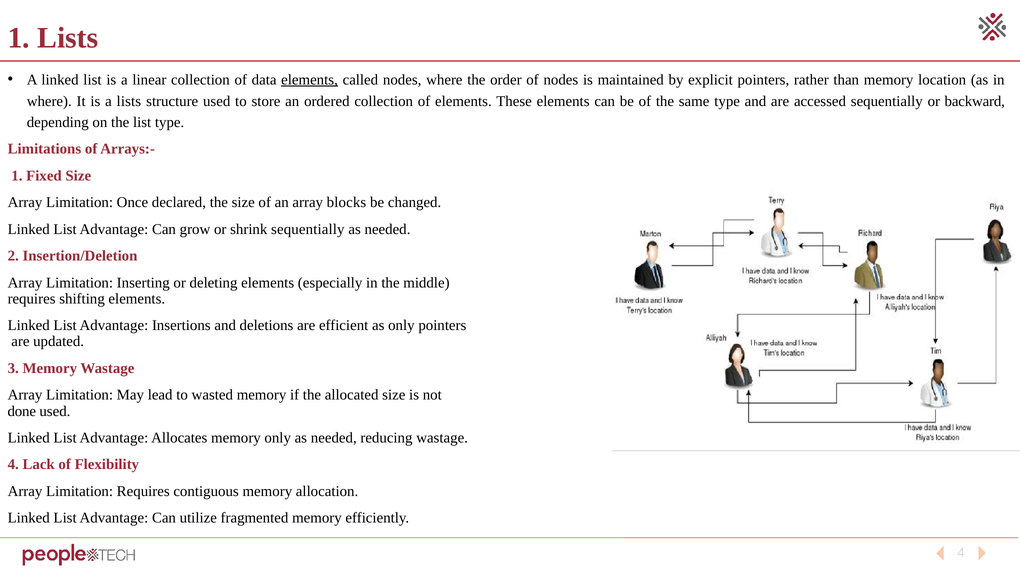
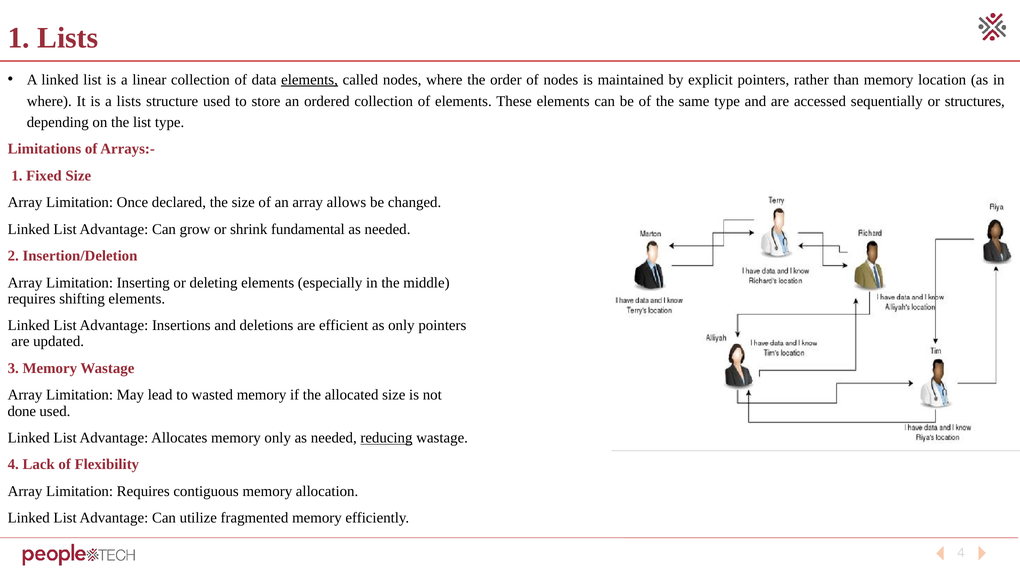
backward: backward -> structures (975, 101)
blocks: blocks -> allows (346, 202)
shrink sequentially: sequentially -> fundamental (308, 229)
reducing underline: none -> present (386, 438)
